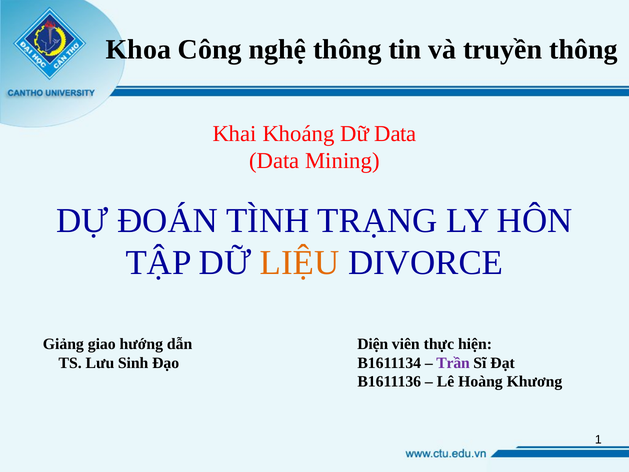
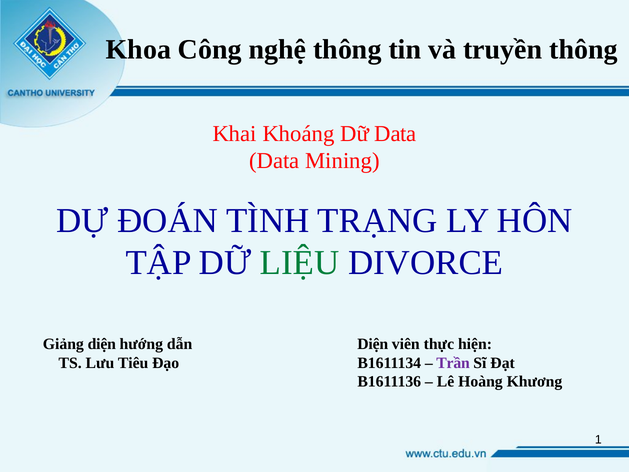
LIỆU colour: orange -> green (300, 262)
Giảng giao: giao -> diện (102, 344)
Sinh: Sinh -> Tiêu (133, 363)
